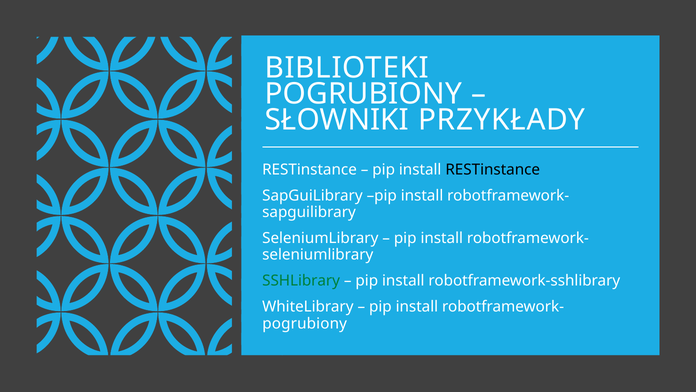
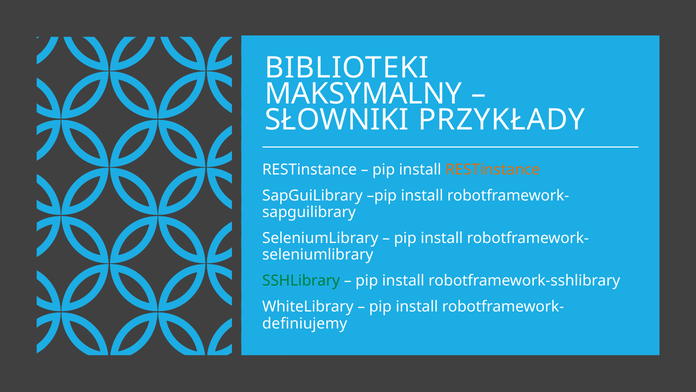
POGRUBIONY: POGRUBIONY -> MAKSYMALNY (363, 94)
RESTinstance colour: black -> orange (493, 169)
pogrubiony: pogrubiony -> definiujemy (305, 323)
